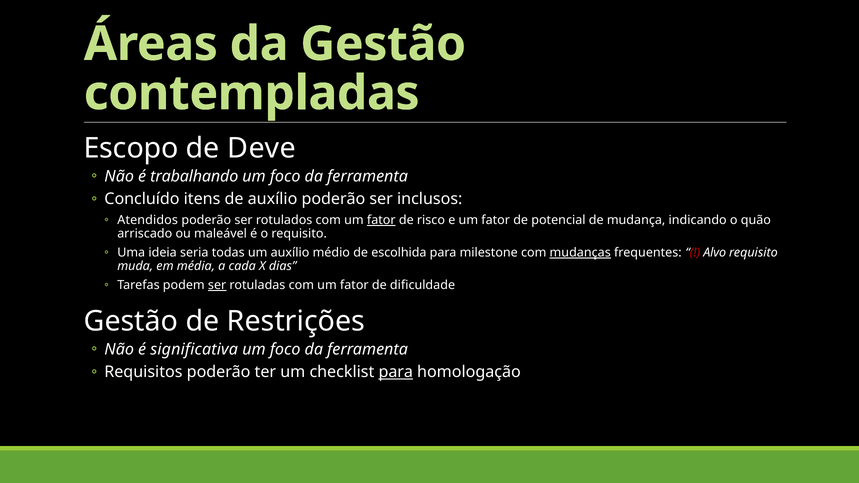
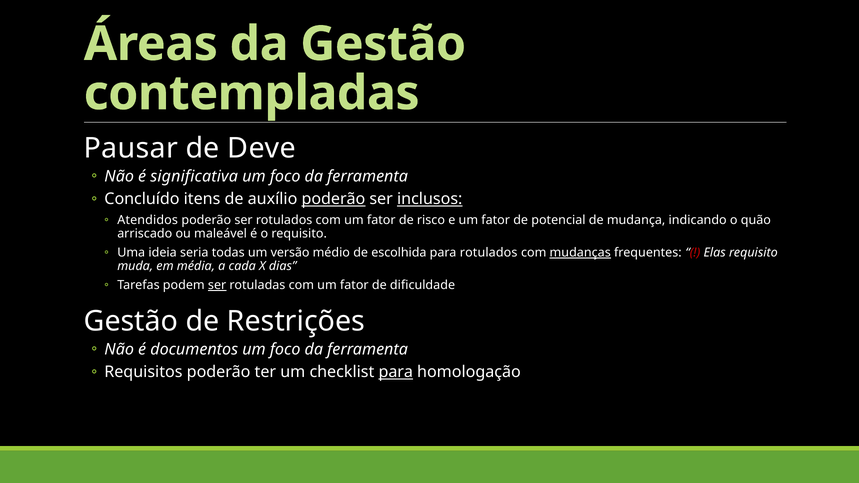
Escopo: Escopo -> Pausar (131, 149)
trabalhando: trabalhando -> significativa (194, 176)
poderão underline: none -> present (333, 199)
inclusos underline: none -> present (430, 199)
fator underline: present -> none (381, 220)
um auxílio: auxílio -> versão (290, 253)
para milestone: milestone -> rotulados (489, 253)
Alvo: Alvo -> Elas (715, 253)
significativa: significativa -> documentos (194, 349)
